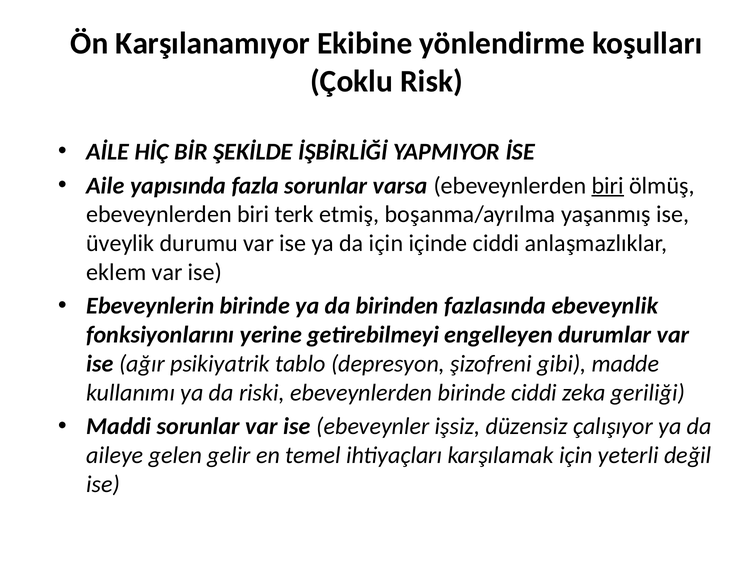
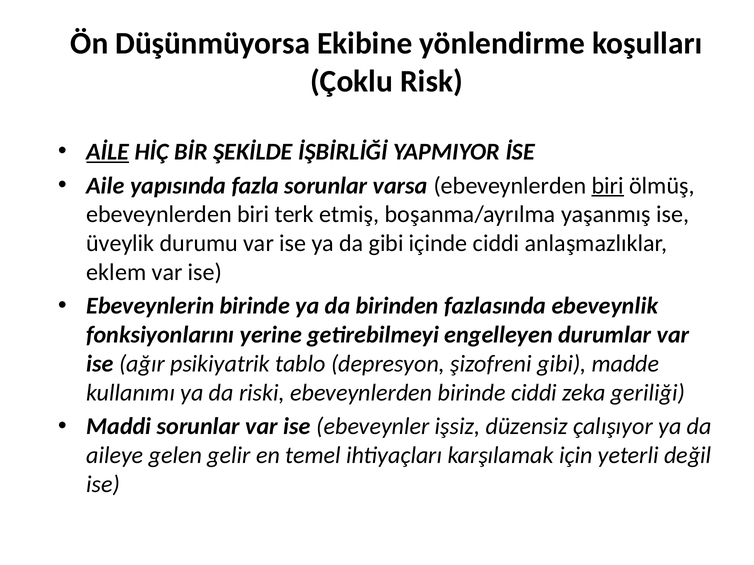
Karşılanamıyor: Karşılanamıyor -> Düşünmüyorsa (213, 44)
AİLE underline: none -> present (108, 152)
da için: için -> gibi (386, 244)
